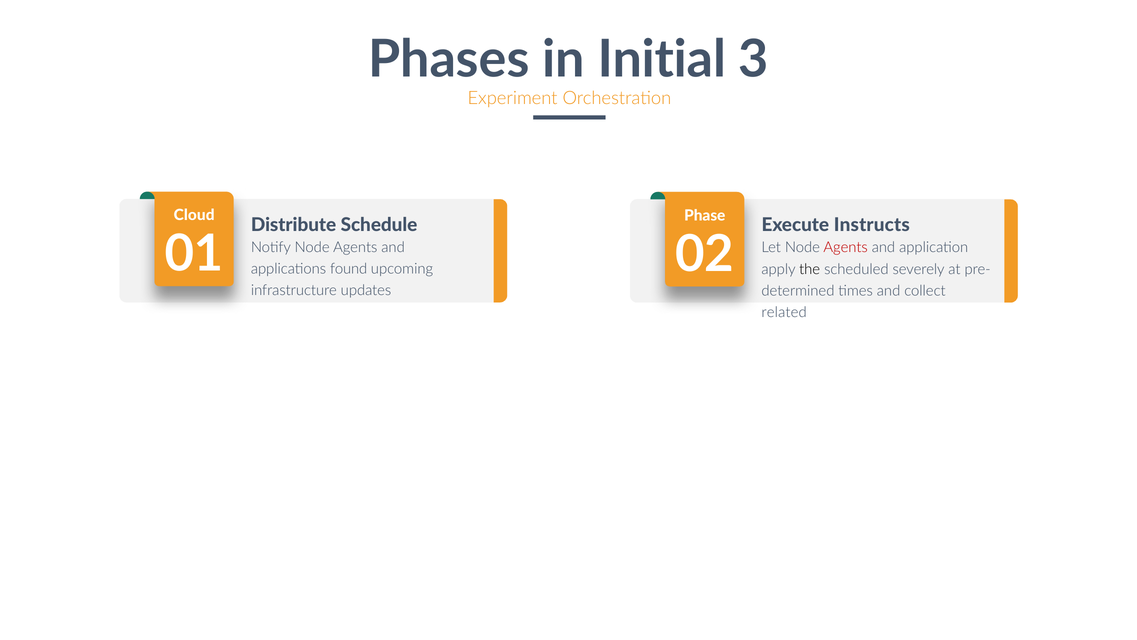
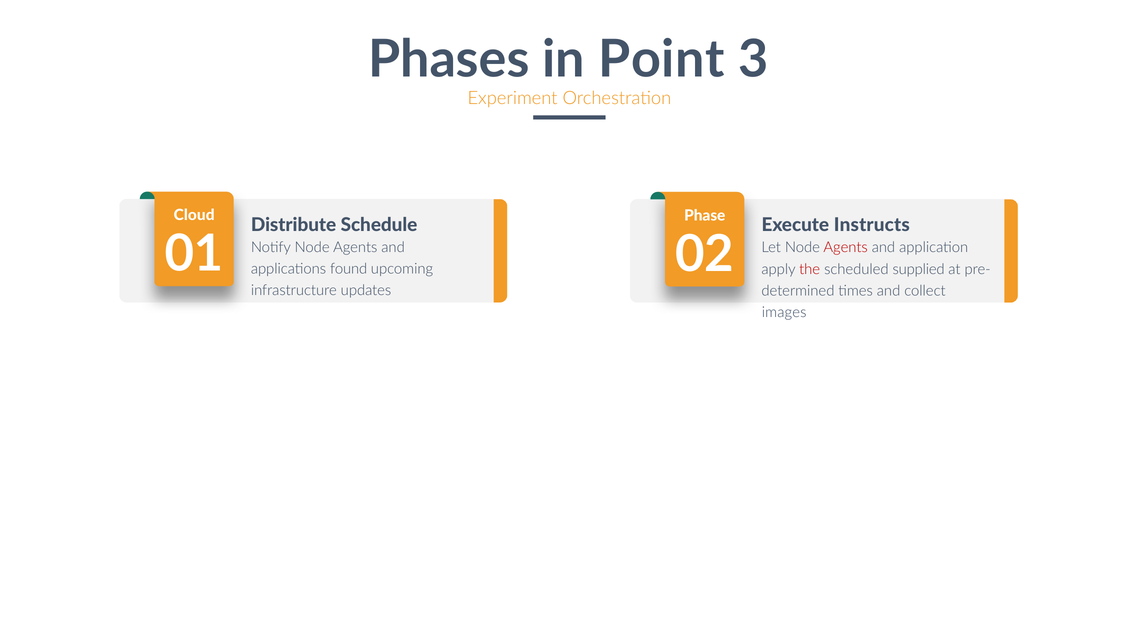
Initial: Initial -> Point (661, 60)
the colour: black -> red (810, 269)
severely: severely -> supplied (919, 269)
related: related -> images (784, 312)
